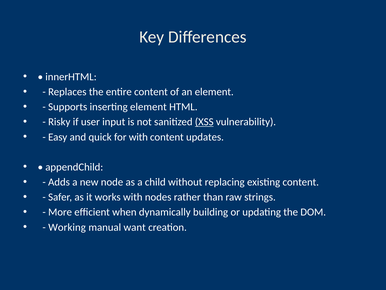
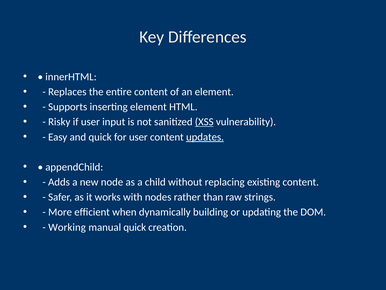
for with: with -> user (138, 137)
updates underline: none -> present (205, 137)
manual want: want -> quick (135, 227)
